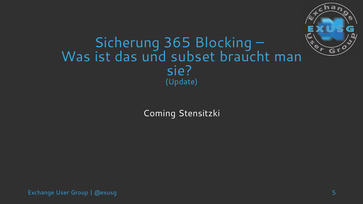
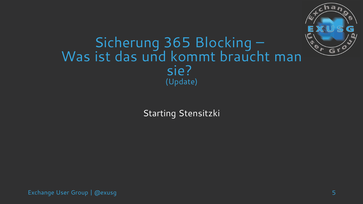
subset: subset -> kommt (193, 57)
Coming: Coming -> Starting (159, 113)
